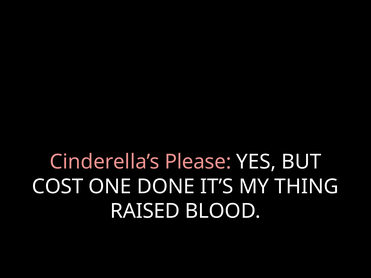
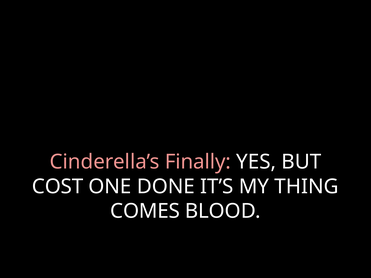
Please: Please -> Finally (198, 162)
RAISED: RAISED -> COMES (145, 211)
